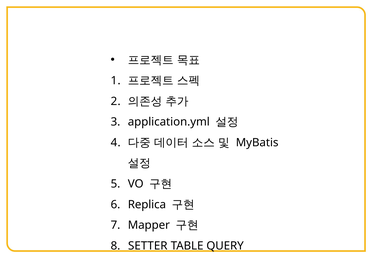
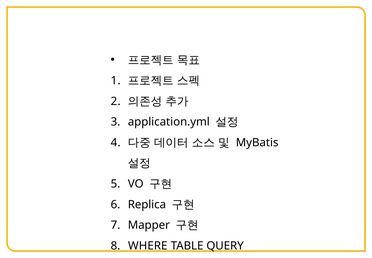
SETTER: SETTER -> WHERE (148, 245)
